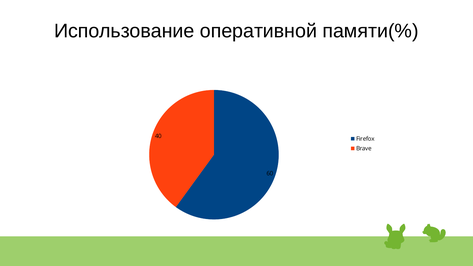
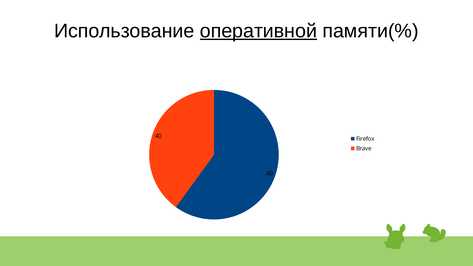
оперативной underline: none -> present (258, 31)
